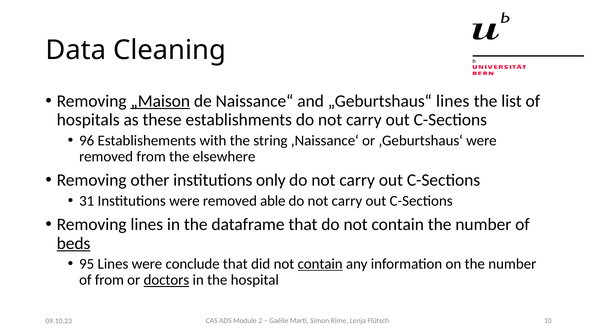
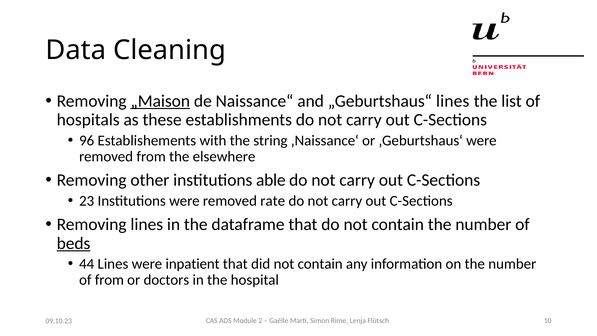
only: only -> able (271, 180)
31: 31 -> 23 (87, 201)
able: able -> rate (273, 201)
95: 95 -> 44 (87, 264)
conclude: conclude -> inpatient (193, 264)
contain underline: present -> none (320, 264)
doctors underline: present -> none (166, 280)
